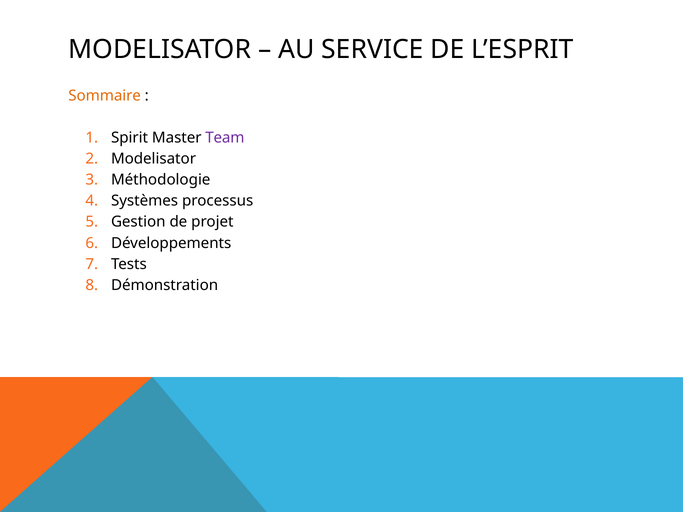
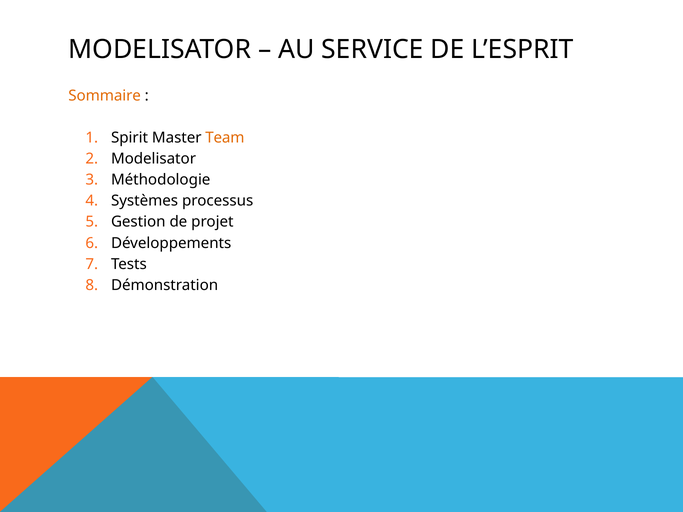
Team colour: purple -> orange (225, 138)
